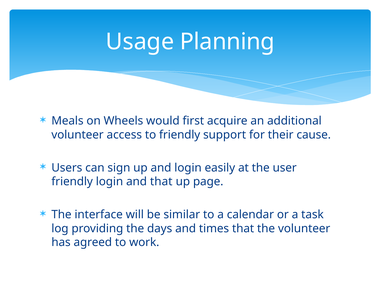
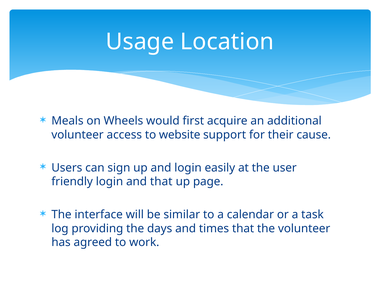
Planning: Planning -> Location (227, 42)
to friendly: friendly -> website (180, 135)
